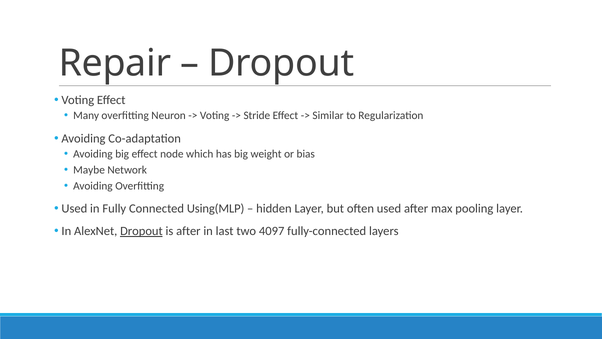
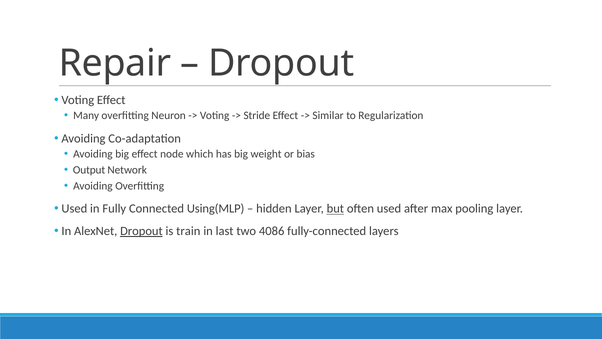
Maybe: Maybe -> Output (89, 170)
but underline: none -> present (335, 209)
is after: after -> train (188, 231)
4097: 4097 -> 4086 (272, 231)
